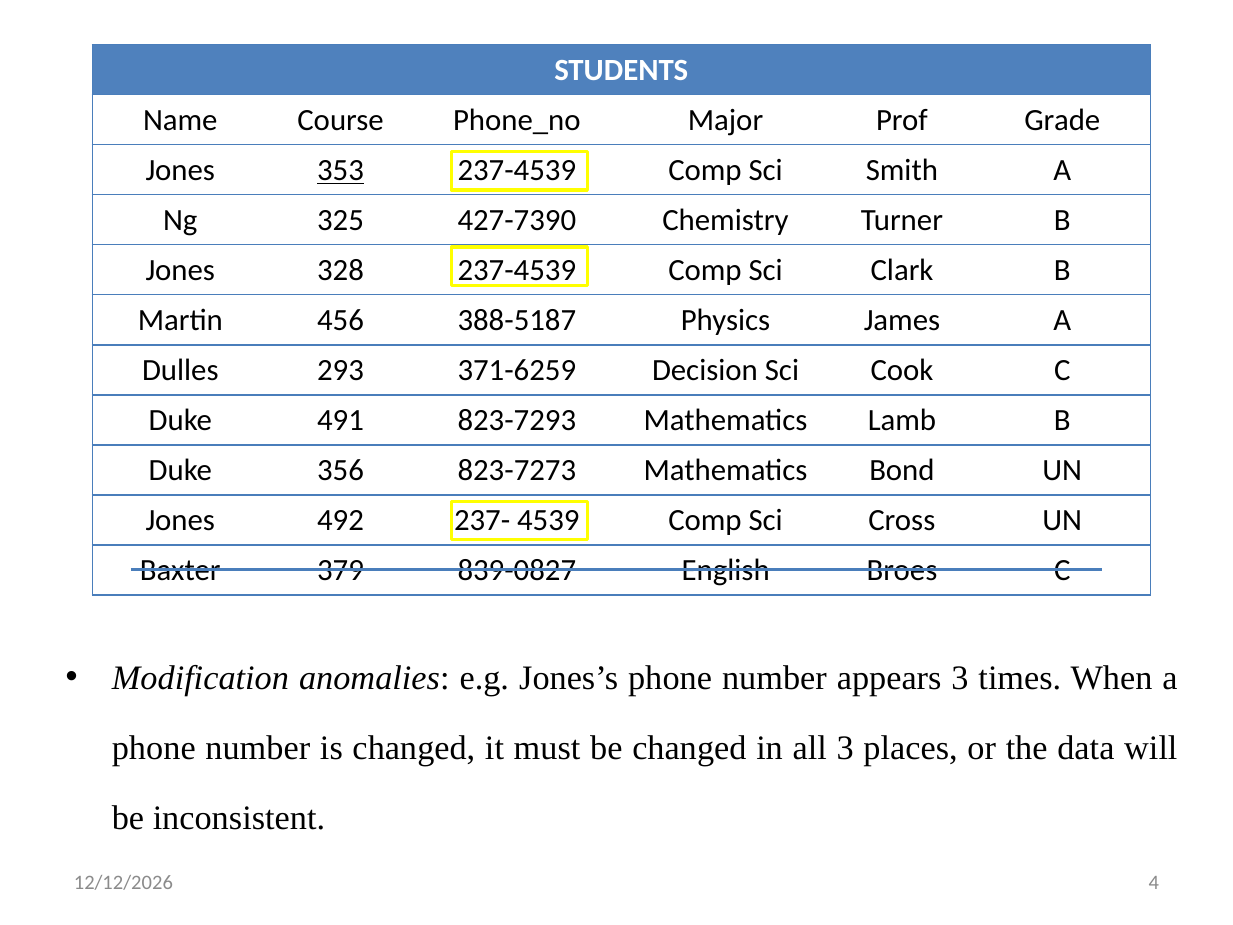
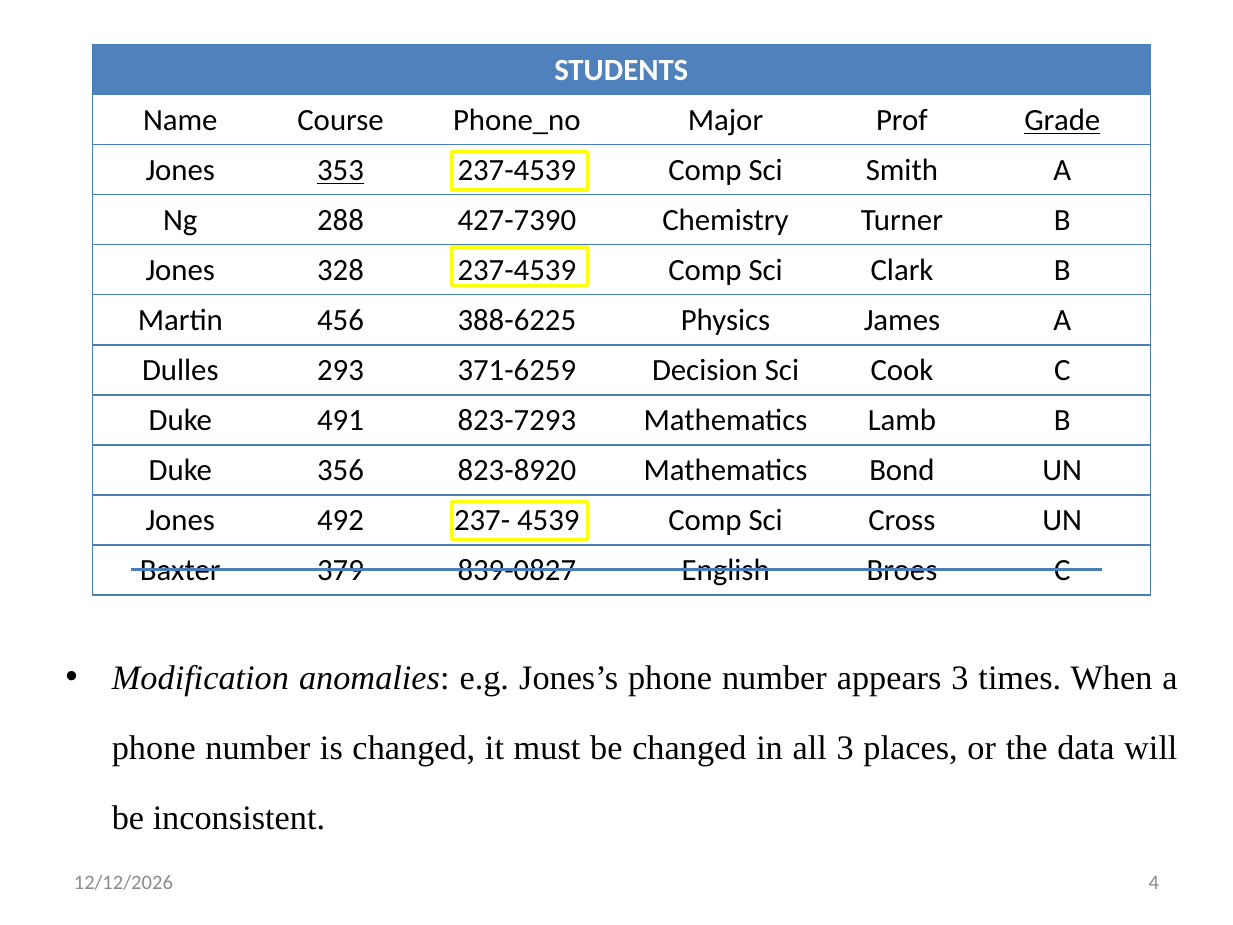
Grade underline: none -> present (1062, 120)
325: 325 -> 288 (341, 220)
388-5187: 388-5187 -> 388-6225 (517, 320)
823-7273: 823-7273 -> 823-8920 (517, 470)
